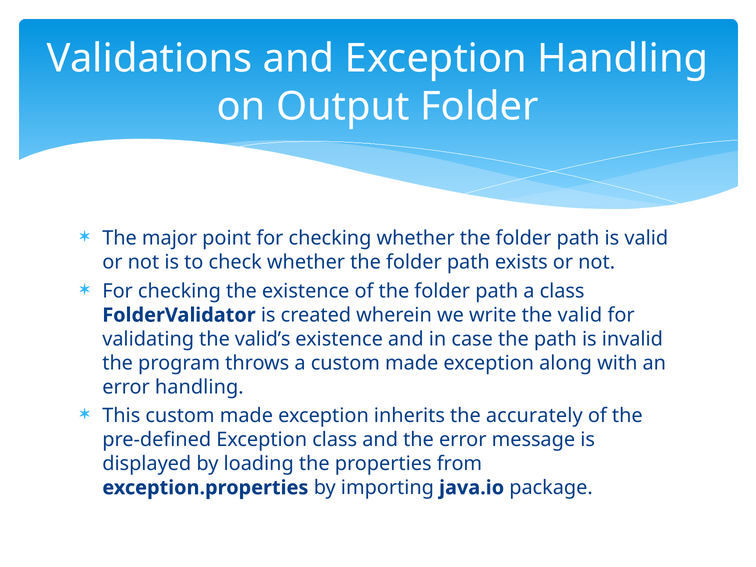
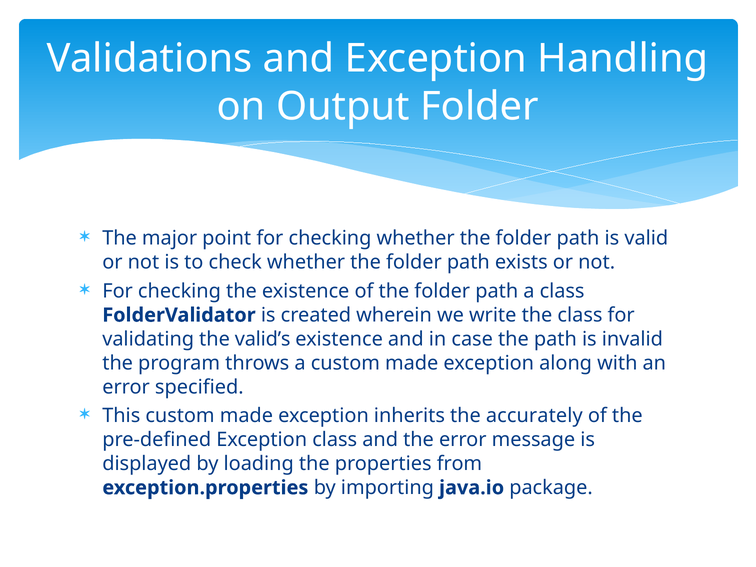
the valid: valid -> class (580, 315)
error handling: handling -> specified (199, 387)
